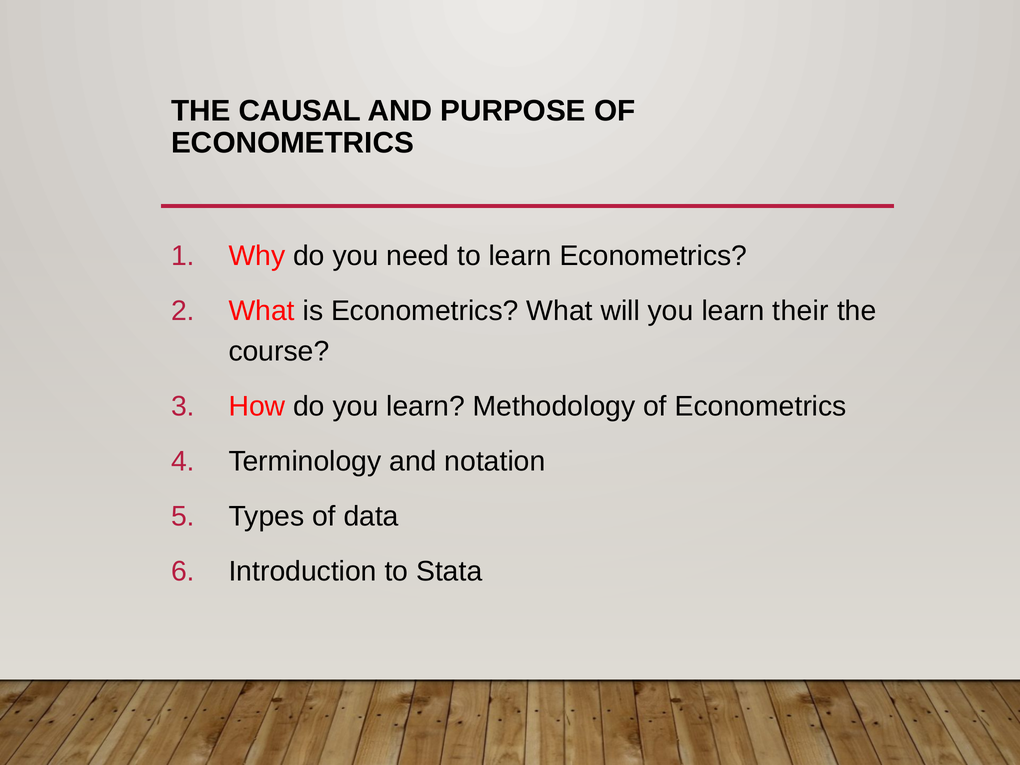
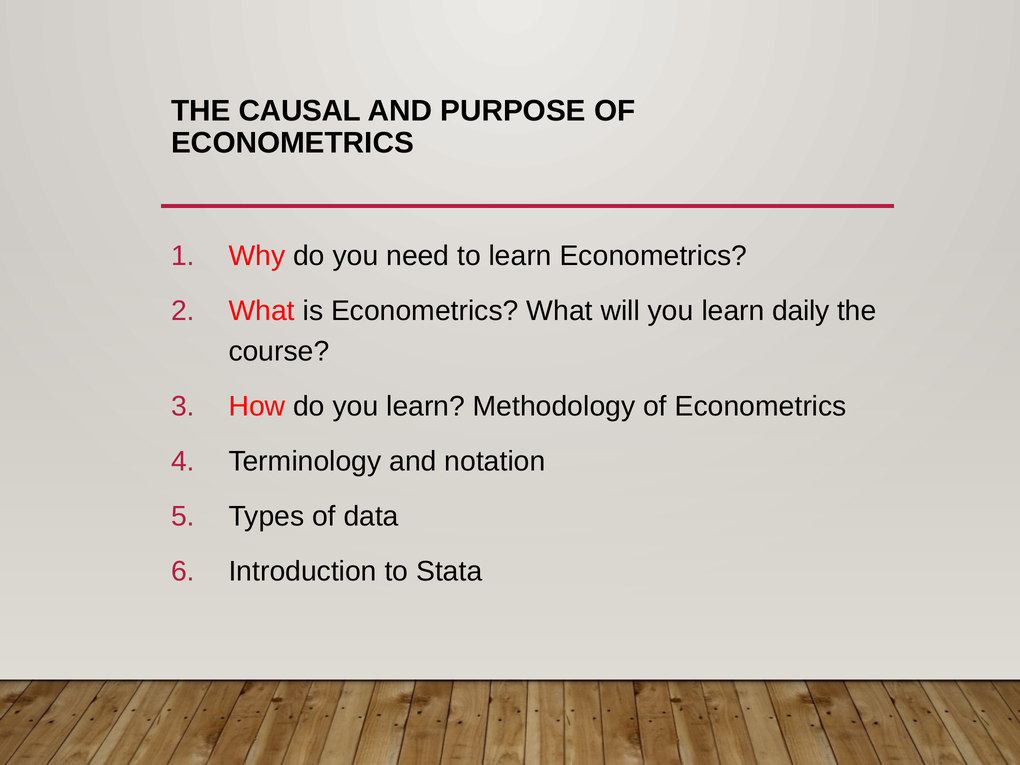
their: their -> daily (801, 311)
